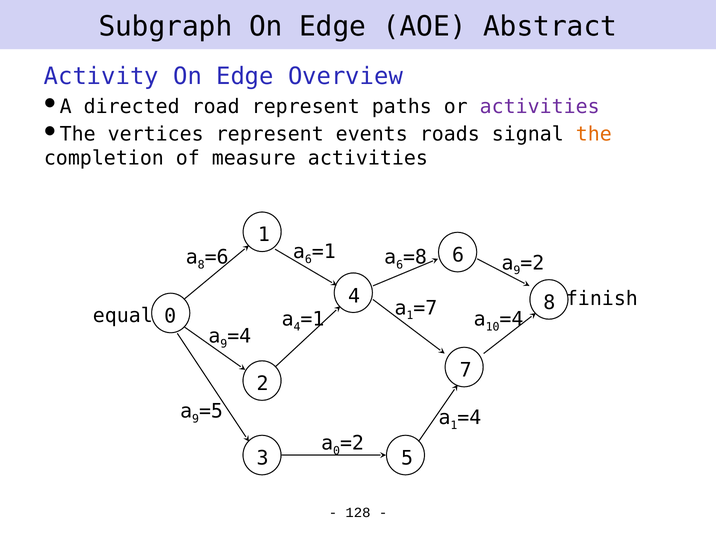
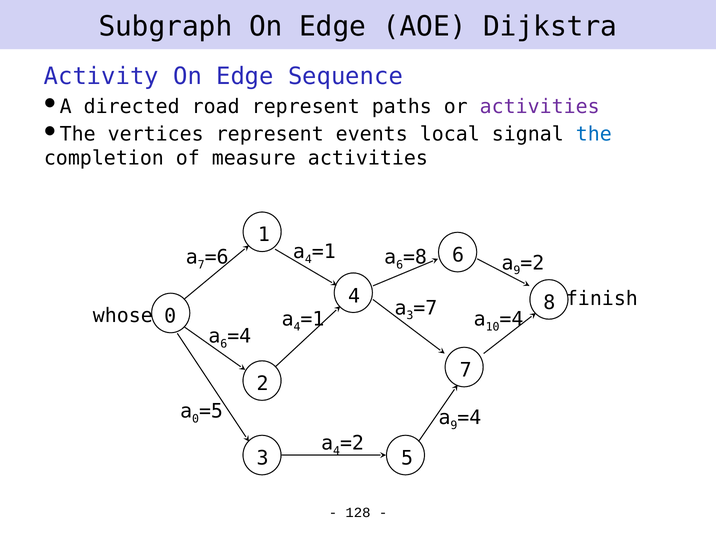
Abstract: Abstract -> Dijkstra (550, 27)
Overview: Overview -> Sequence (346, 76)
roads: roads -> local (450, 134)
the colour: orange -> blue (594, 134)
6: 6 -> 4 (308, 259)
a 8: 8 -> 7 (201, 265)
1: 1 -> 3 (410, 316)
equal: equal -> whose (123, 316)
9: 9 -> 6 (224, 344)
9: 9 -> 0 (196, 419)
1: 1 -> 9 (454, 425)
0: 0 -> 4 (337, 451)
